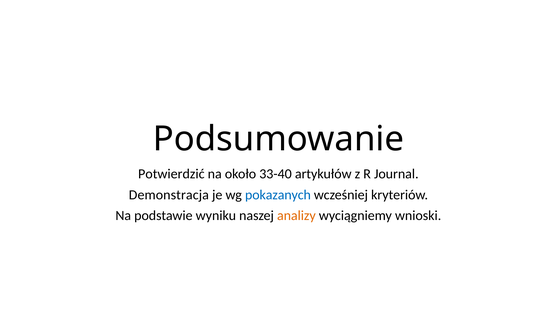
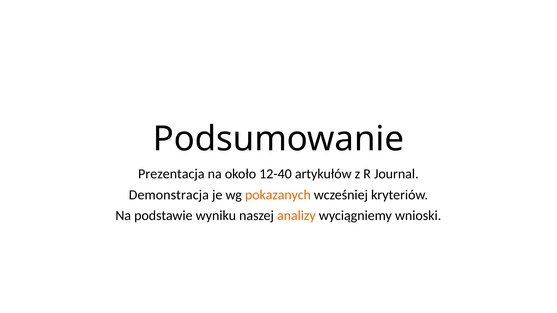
Potwierdzić: Potwierdzić -> Prezentacja (171, 174)
33-40: 33-40 -> 12-40 (276, 174)
pokazanych colour: blue -> orange (278, 195)
